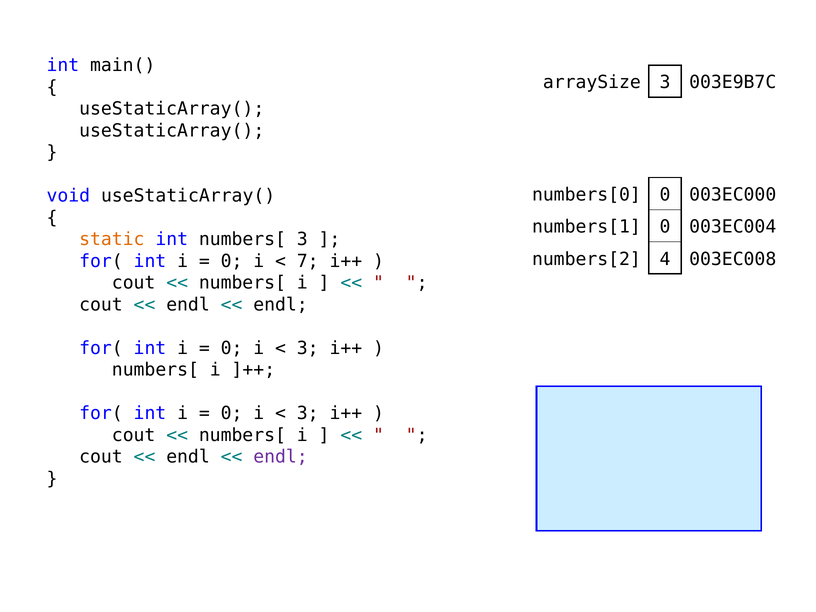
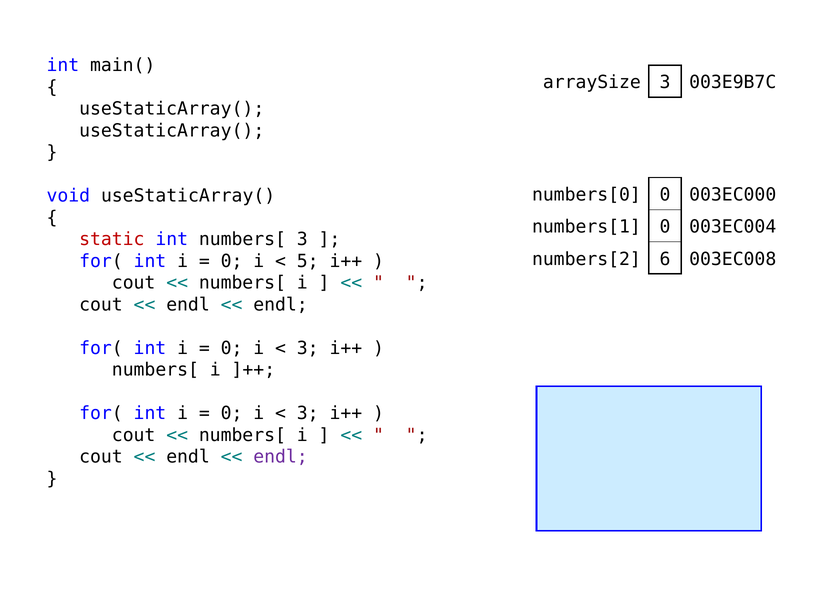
static colour: orange -> red (112, 239)
4: 4 -> 6 (665, 259)
7: 7 -> 5 (308, 261)
